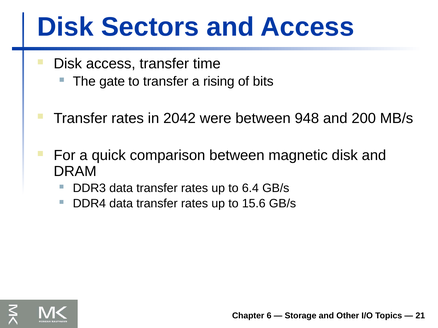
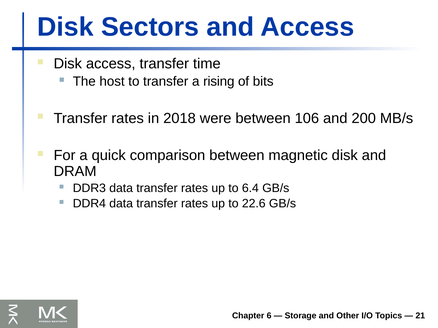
gate: gate -> host (112, 82)
2042: 2042 -> 2018 (180, 118)
948: 948 -> 106 (307, 118)
15.6: 15.6 -> 22.6 (254, 204)
